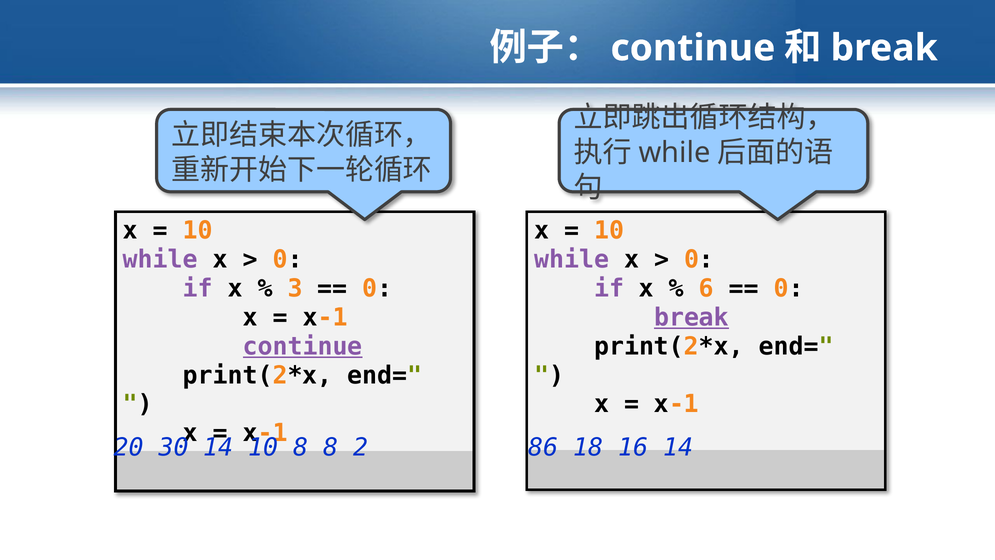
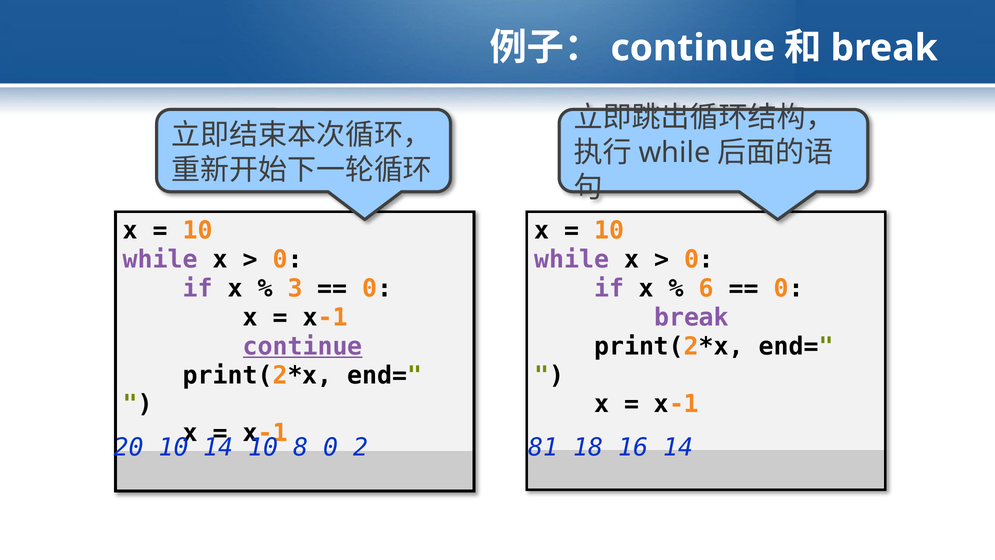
break underline: present -> none (692, 317)
20 30: 30 -> 10 (174, 447)
8 8: 8 -> 0 (331, 447)
86: 86 -> 81 (543, 447)
